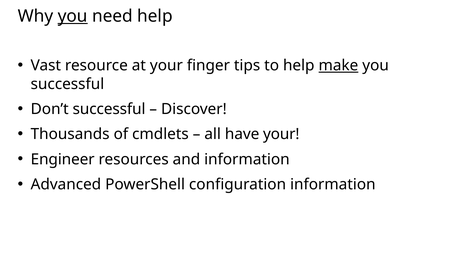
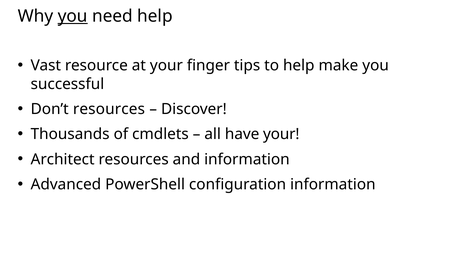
make underline: present -> none (338, 65)
Don’t successful: successful -> resources (109, 109)
Engineer: Engineer -> Architect (63, 159)
